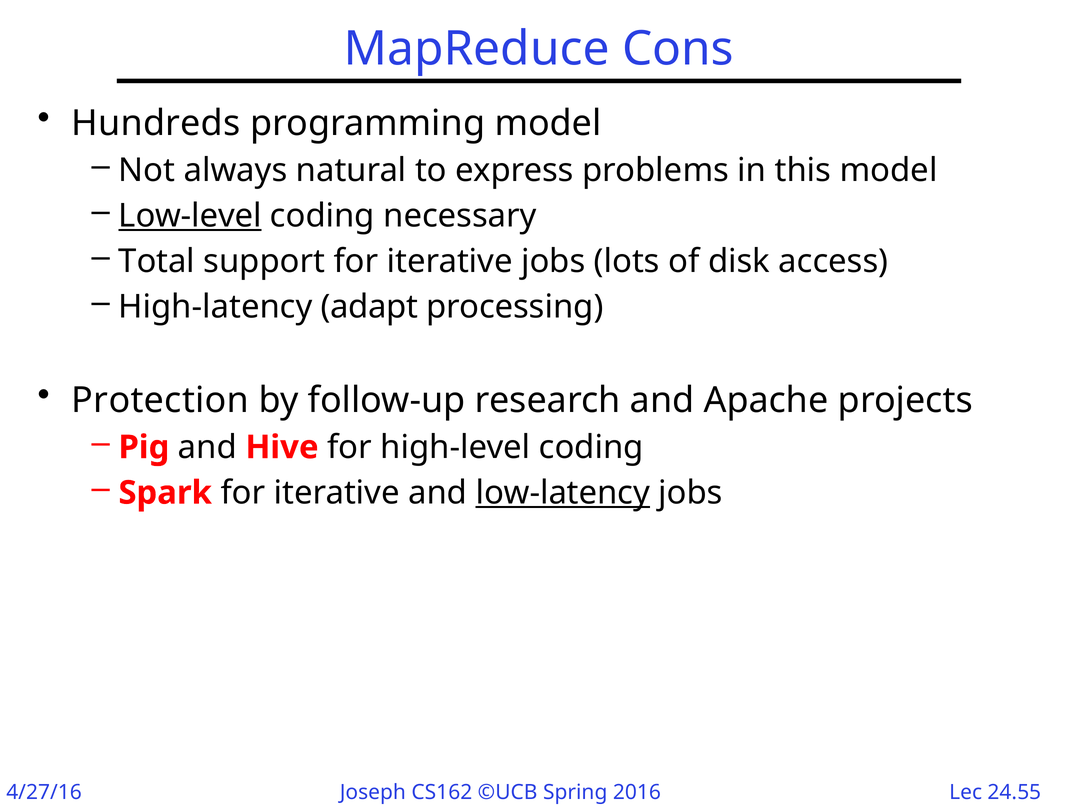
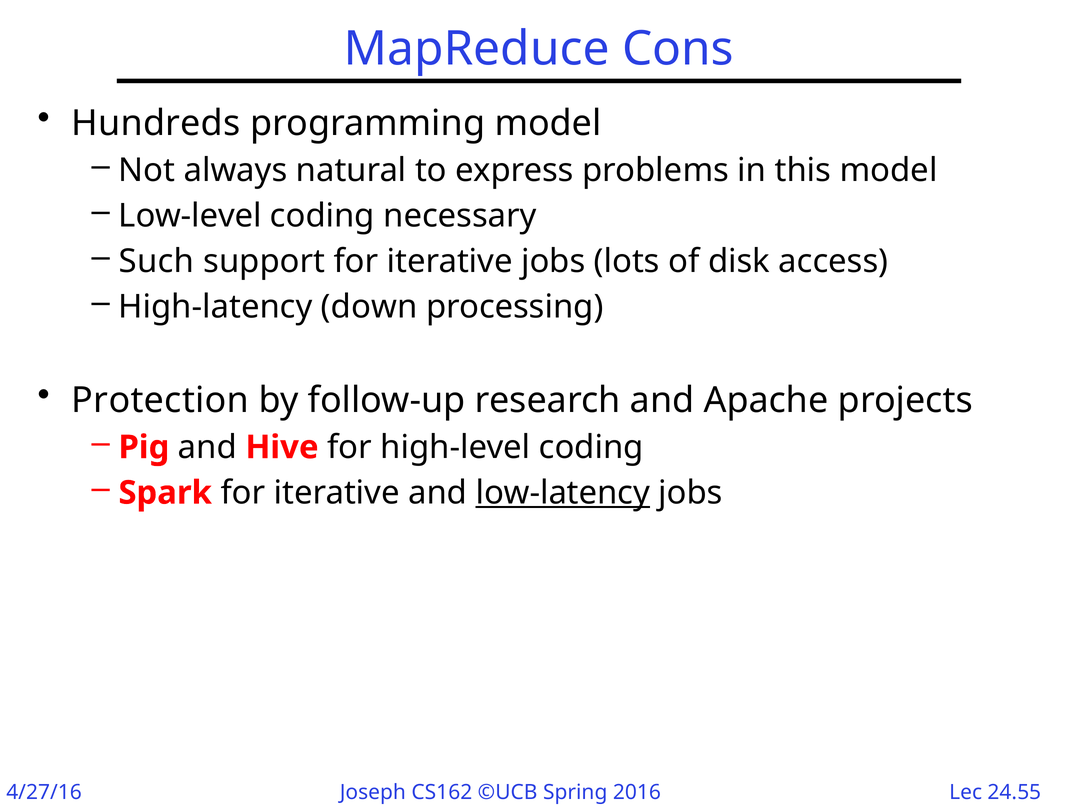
Low-level underline: present -> none (190, 216)
Total: Total -> Such (156, 261)
adapt: adapt -> down (369, 307)
